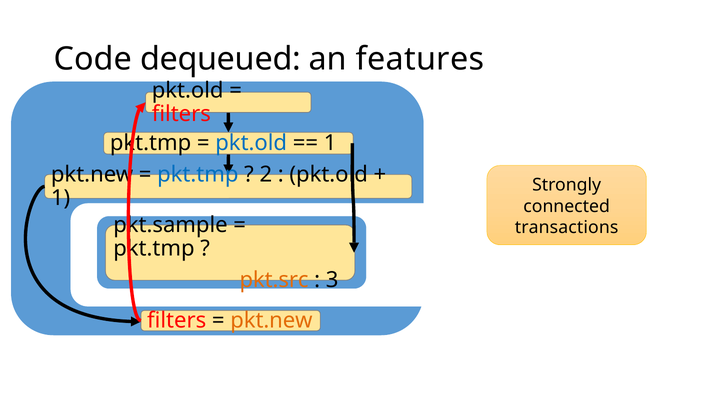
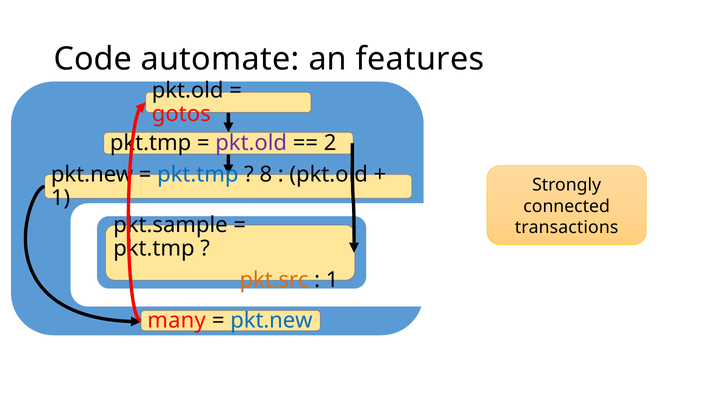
dequeued: dequeued -> automate (220, 59)
filters: filters -> gotos (181, 114)
pkt.old colour: blue -> purple (251, 143)
1: 1 -> 2 (330, 143)
2: 2 -> 8 (266, 174)
3: 3 -> 1 (332, 280)
filters: filters -> many (177, 321)
pkt.new colour: orange -> blue (271, 321)
